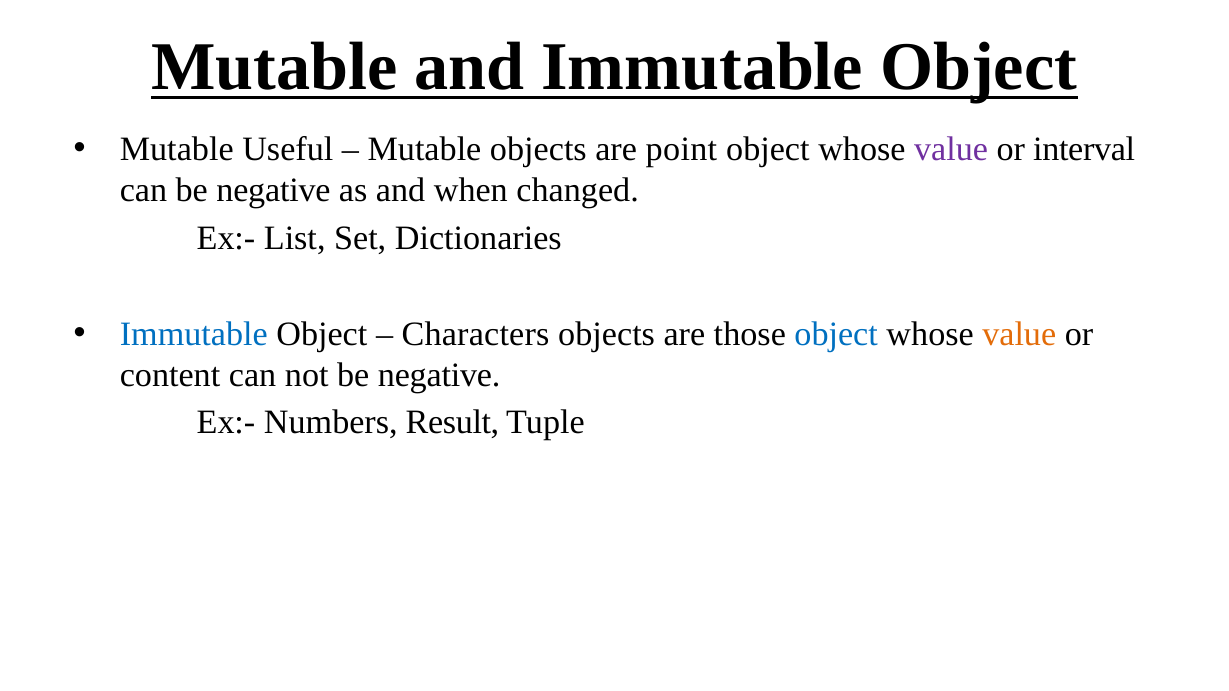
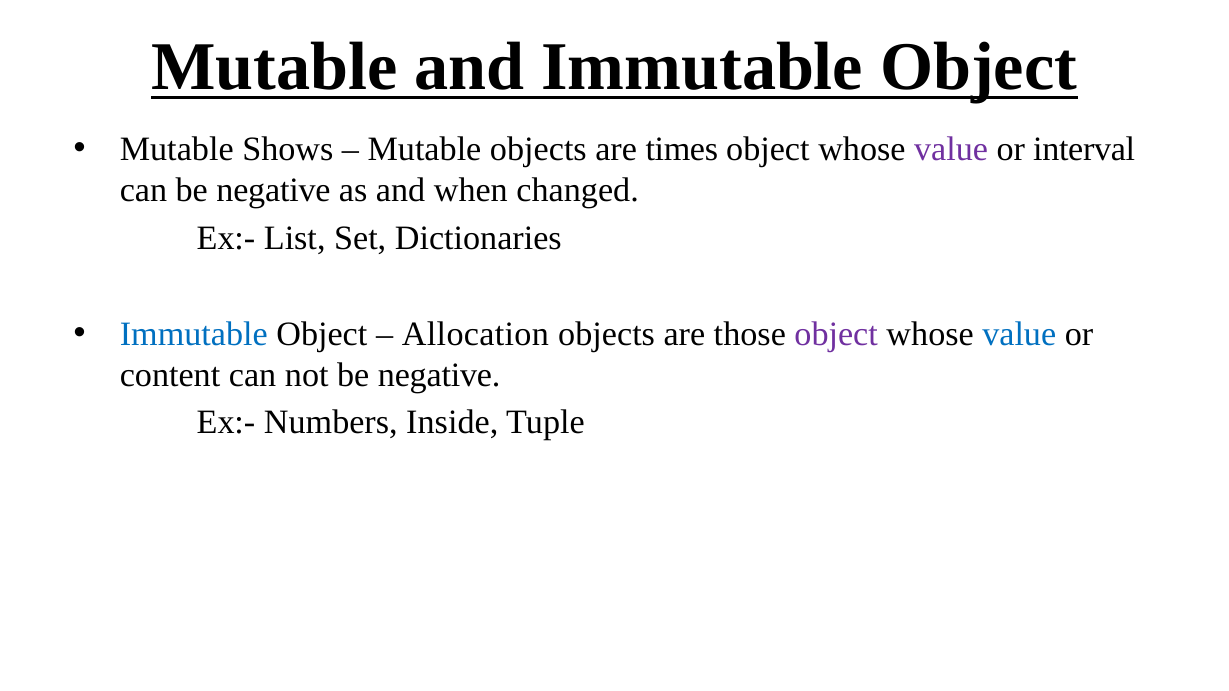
Useful: Useful -> Shows (288, 149)
point: point -> times (682, 149)
Characters: Characters -> Allocation (475, 334)
object colour: blue -> purple (836, 334)
value colour: orange -> blue (1019, 334)
Result: Result -> Inside (452, 423)
